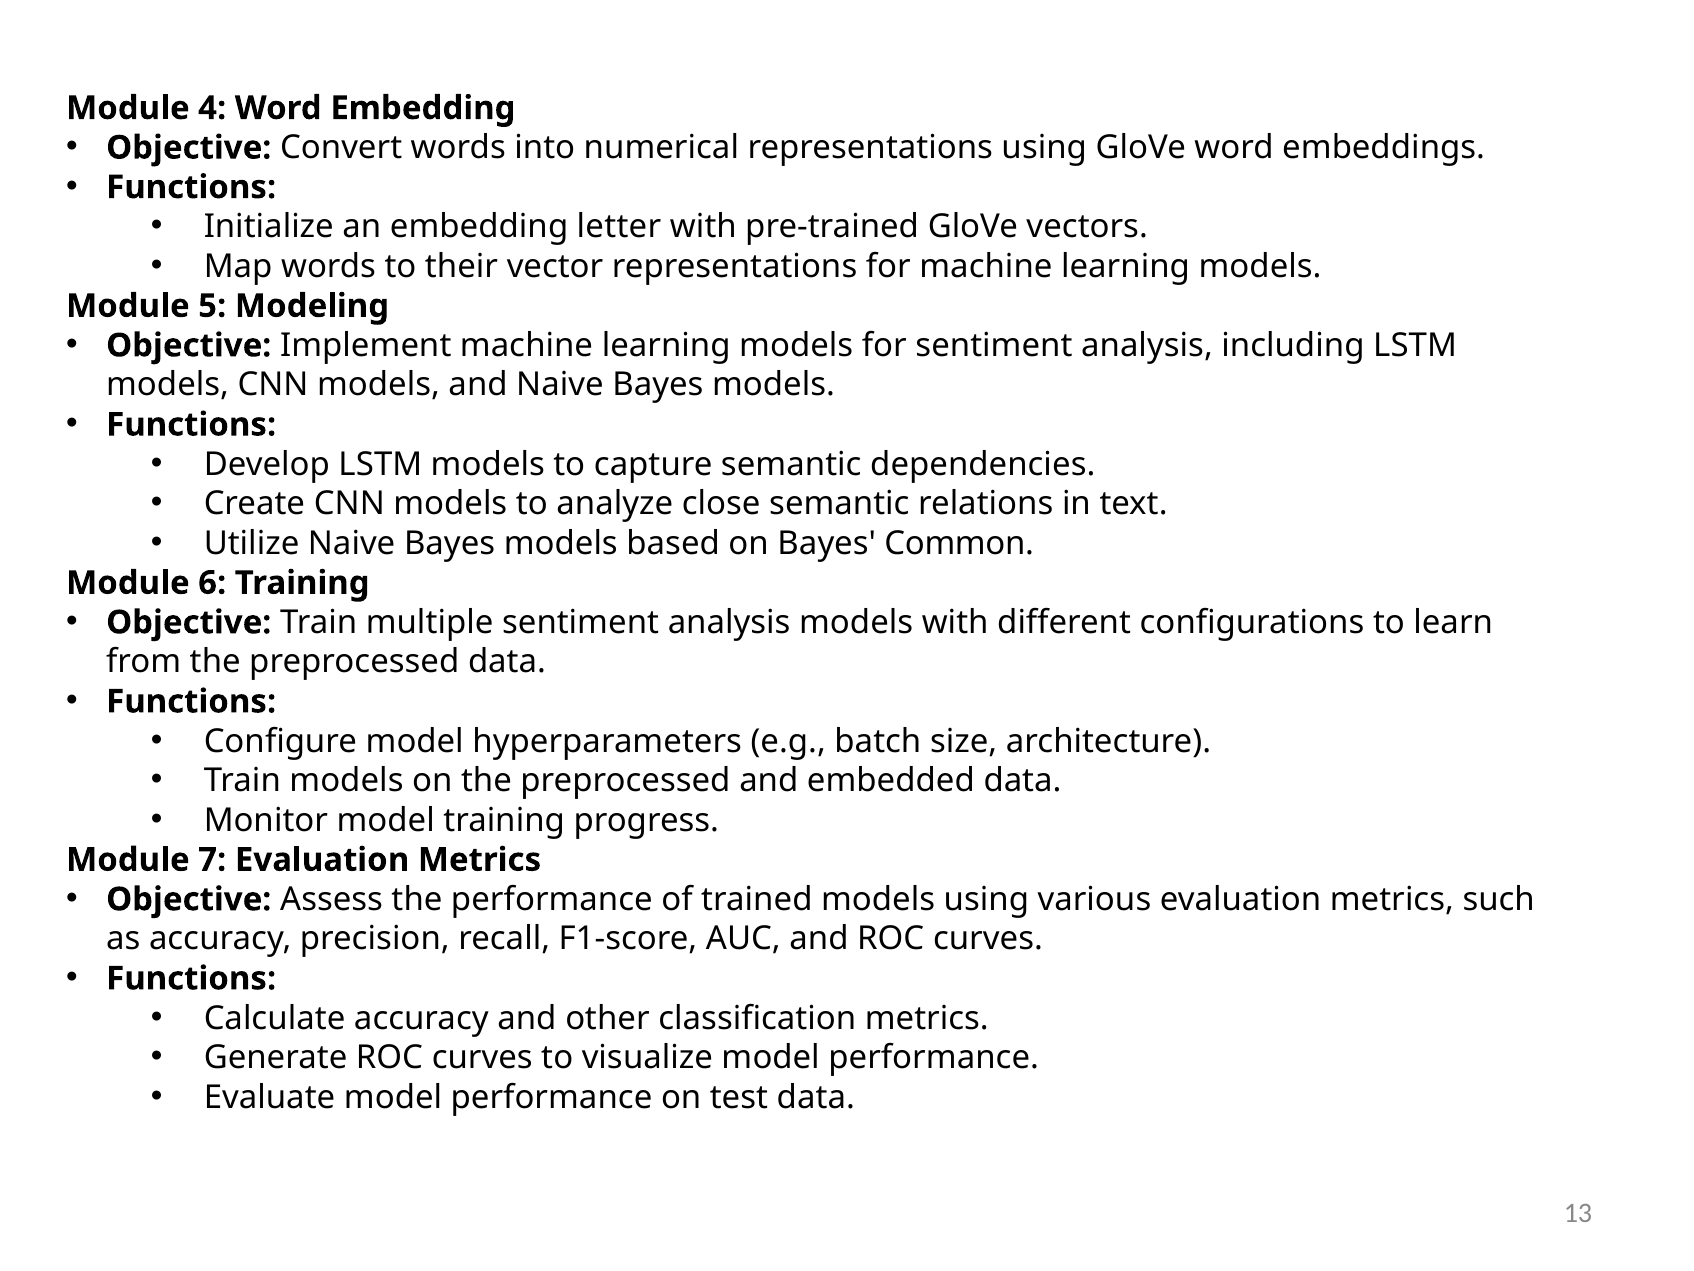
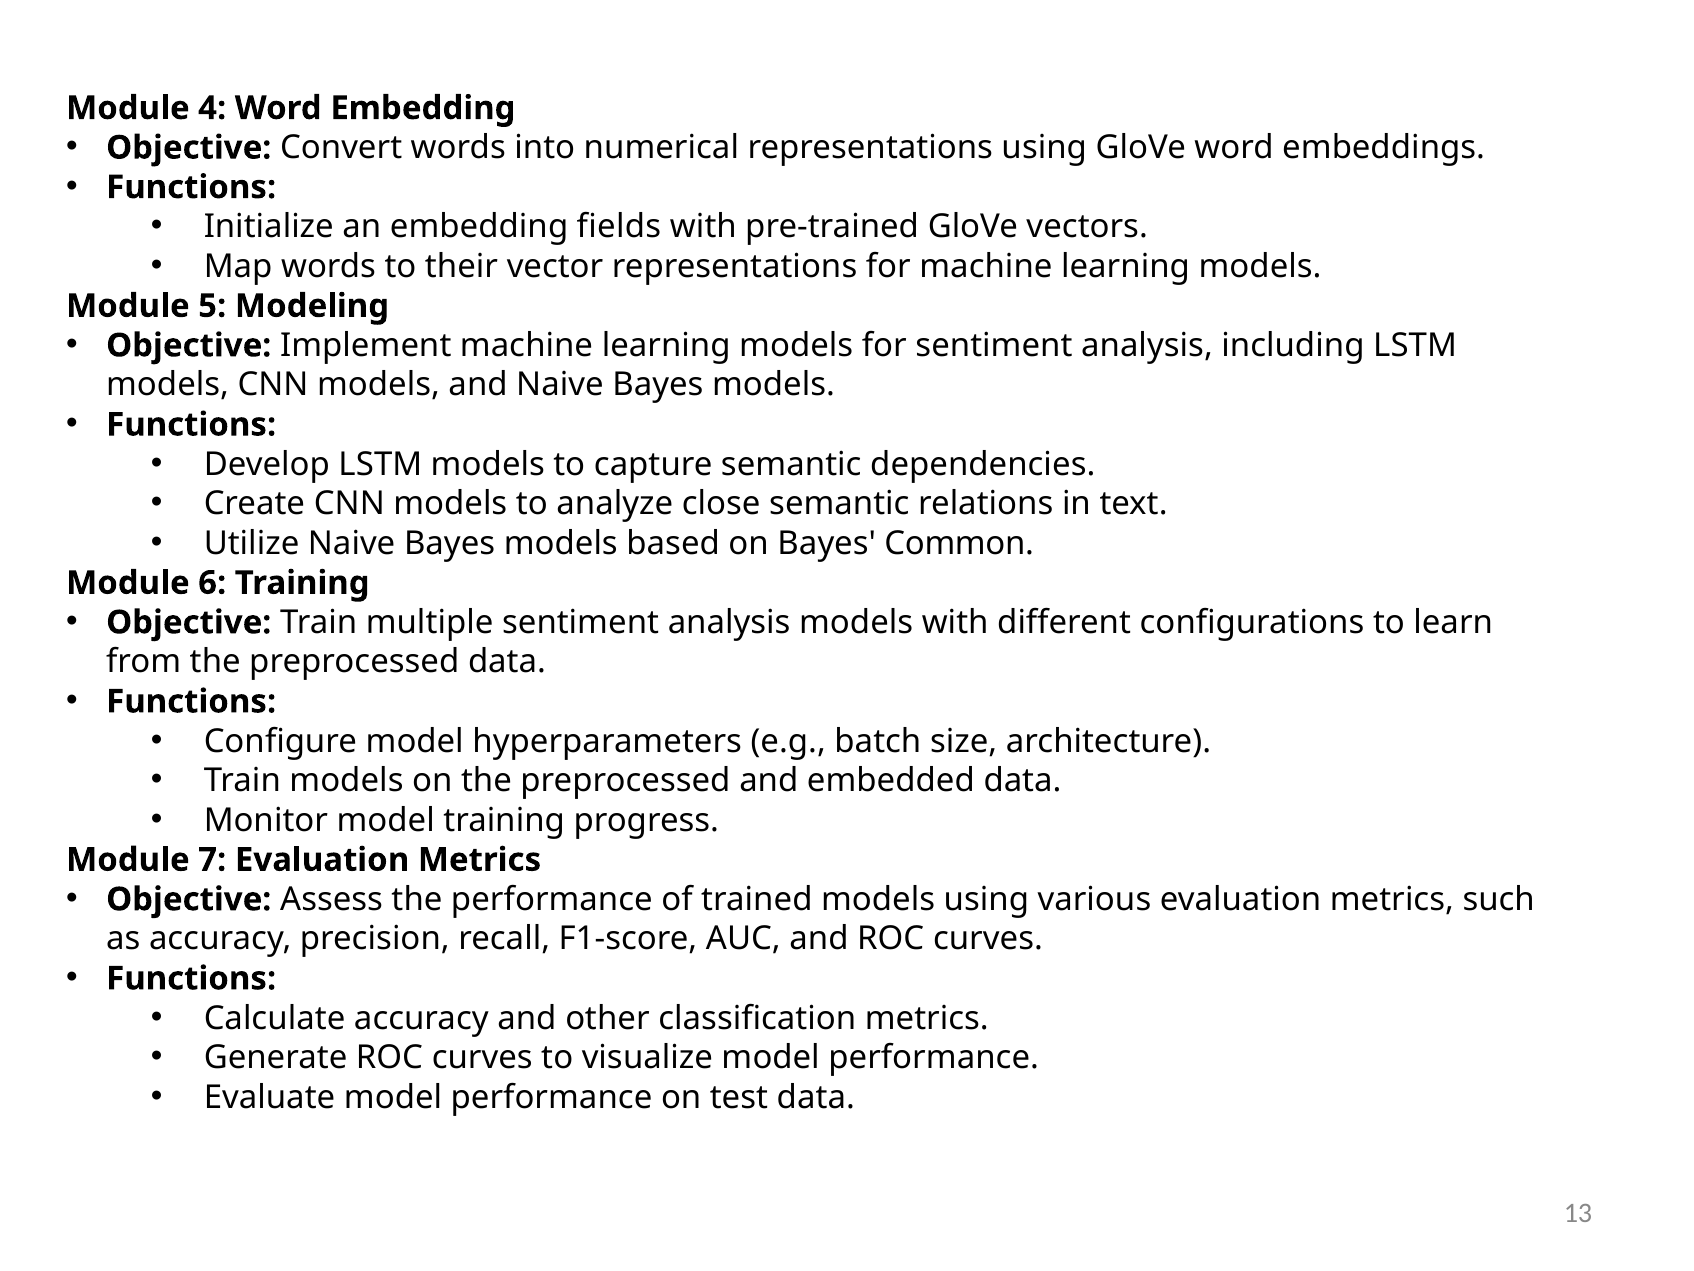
letter: letter -> fields (619, 227)
